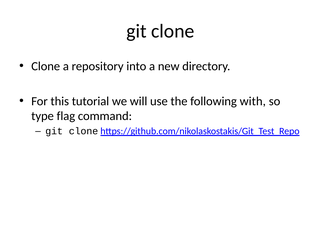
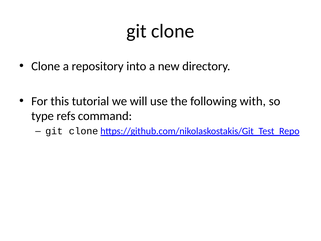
flag: flag -> refs (66, 116)
